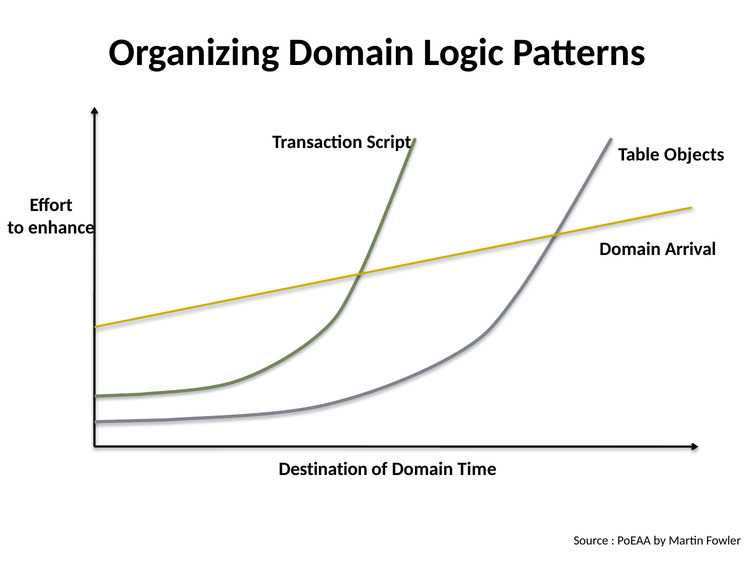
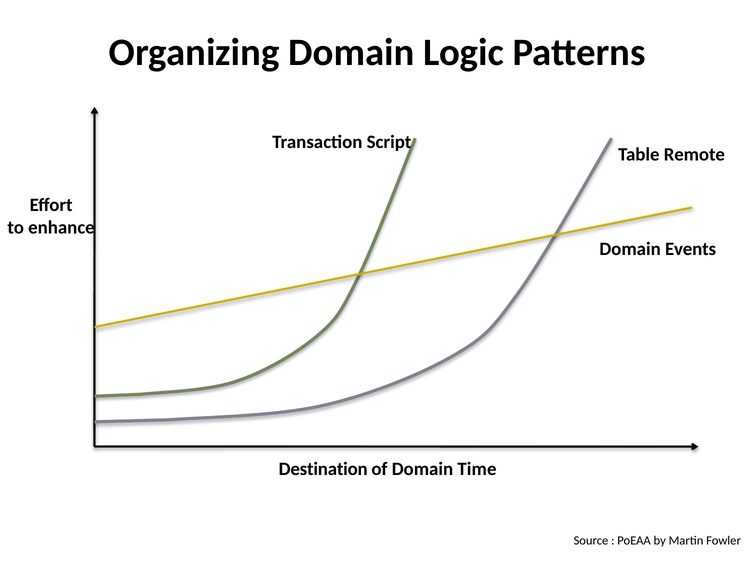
Objects: Objects -> Remote (694, 155)
Arrival: Arrival -> Events (691, 249)
